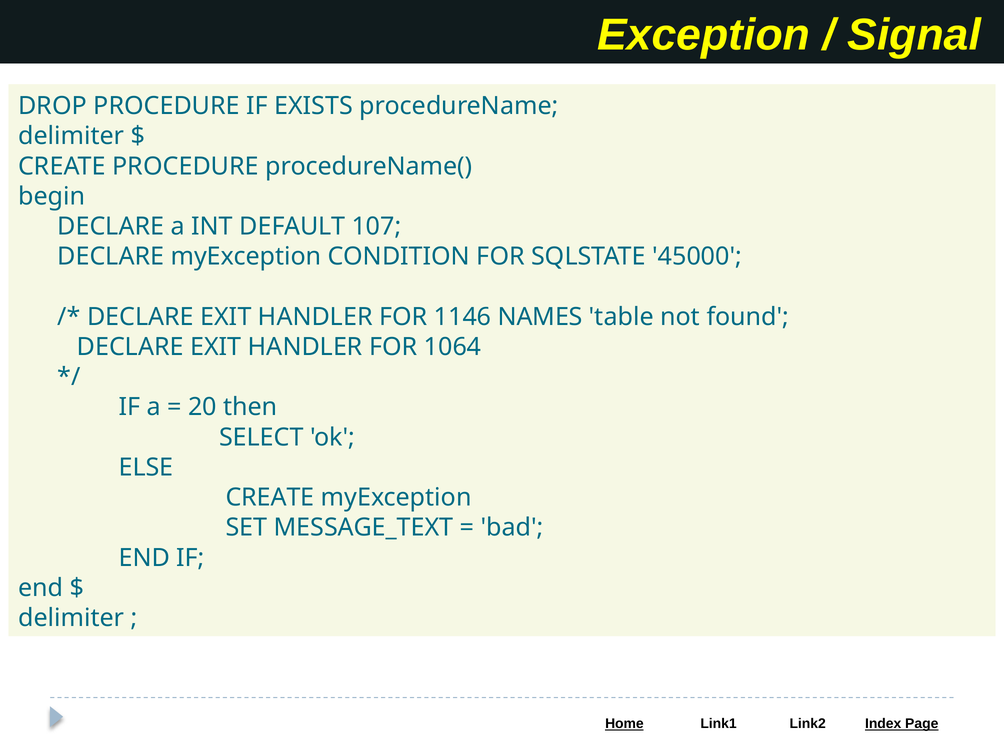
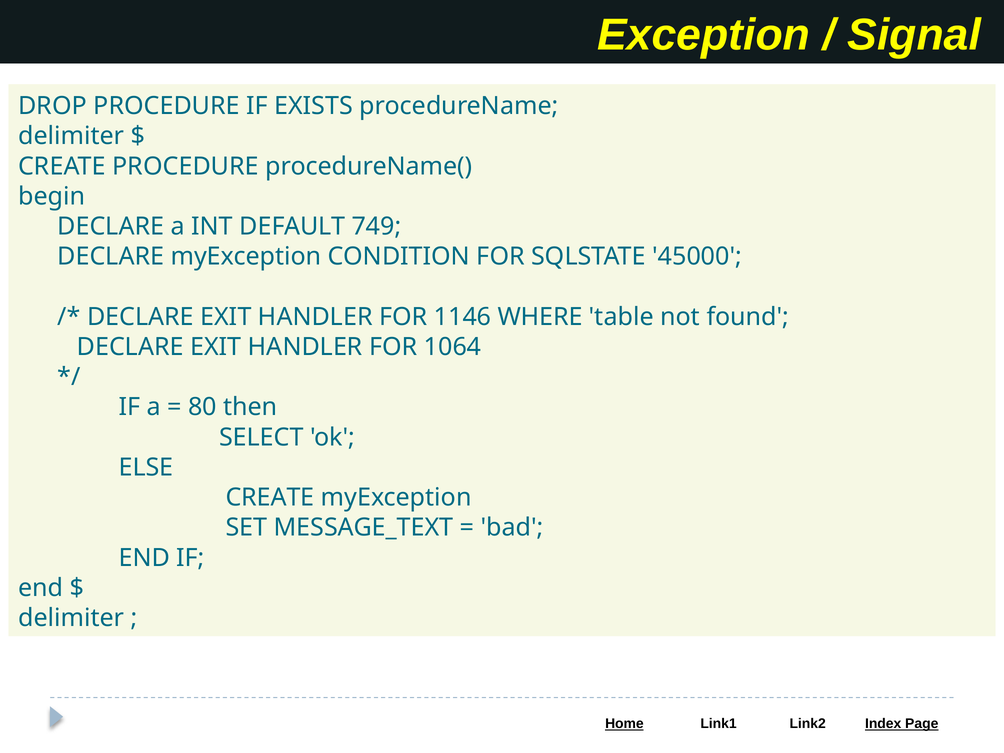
107: 107 -> 749 (376, 226)
NAMES: NAMES -> WHERE (540, 317)
20: 20 -> 80 (202, 407)
